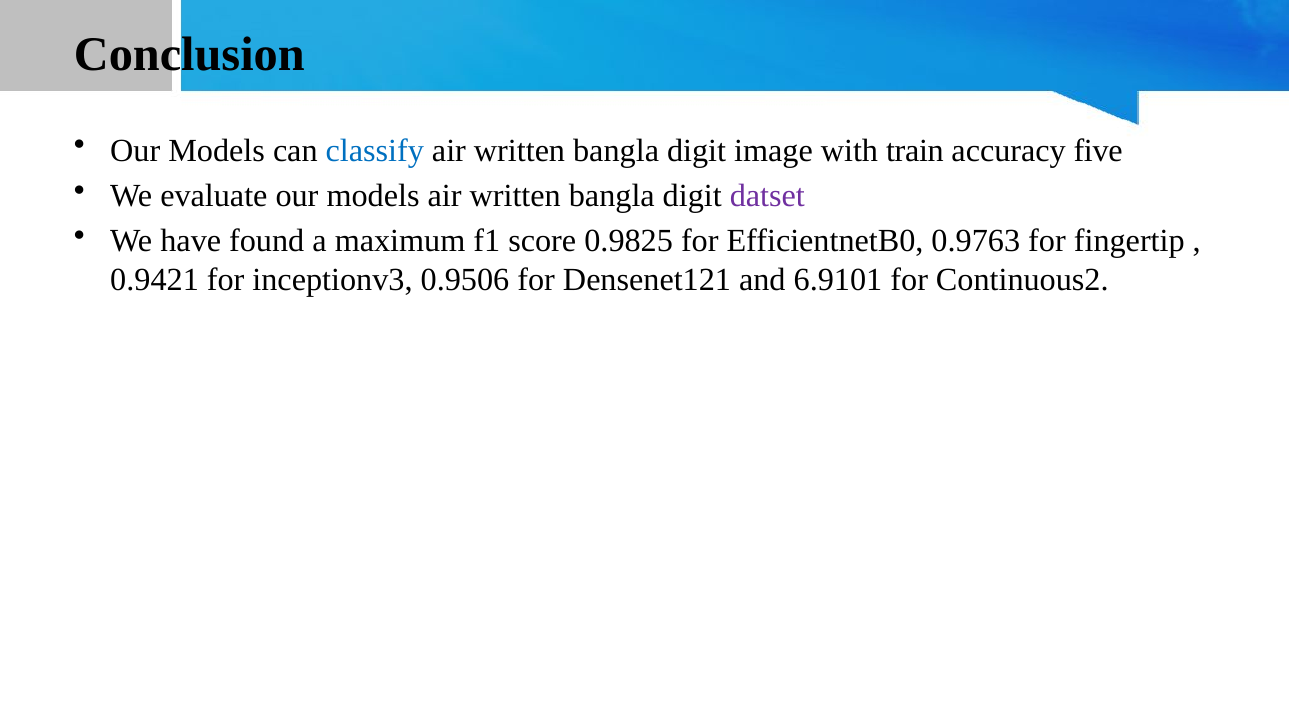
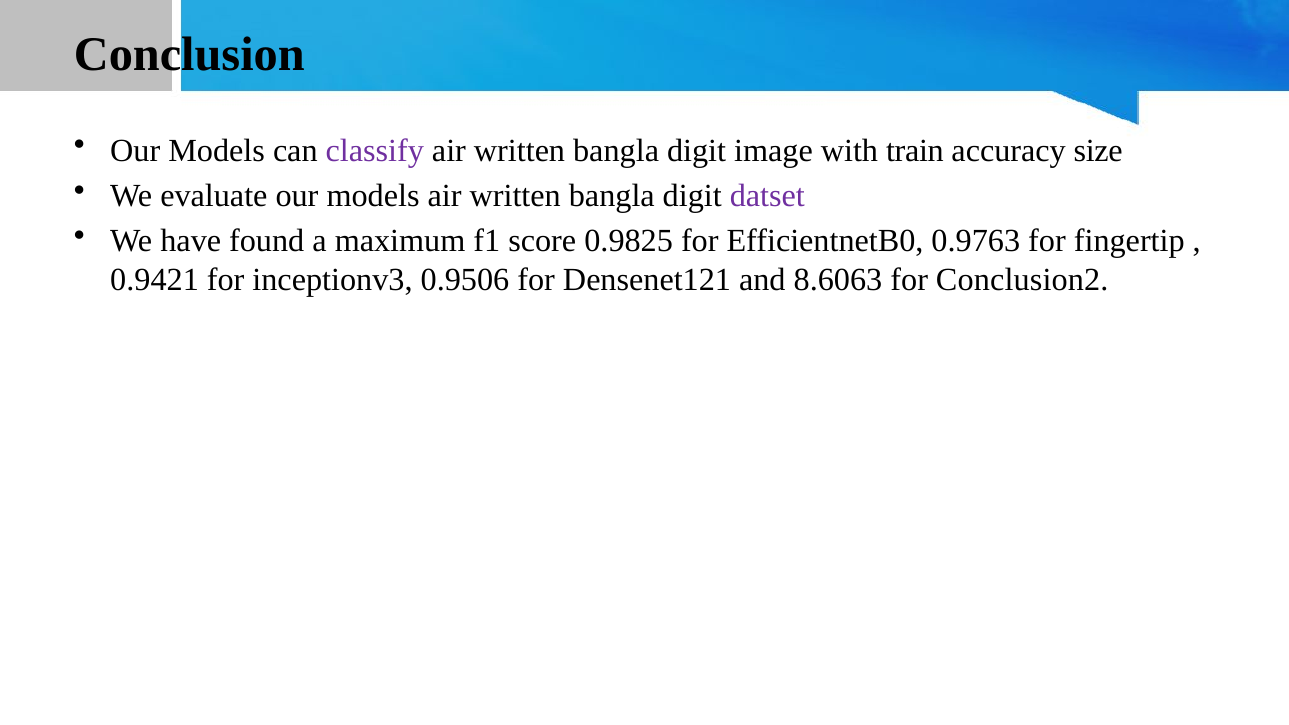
classify colour: blue -> purple (375, 151)
five: five -> size (1098, 151)
6.9101: 6.9101 -> 8.6063 (838, 279)
Continuous2: Continuous2 -> Conclusion2 (1022, 279)
